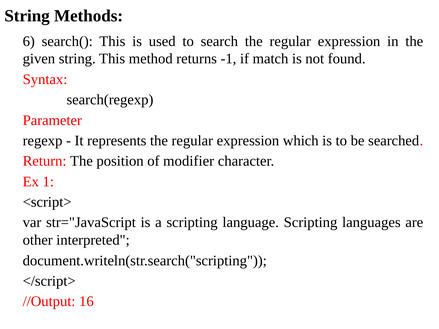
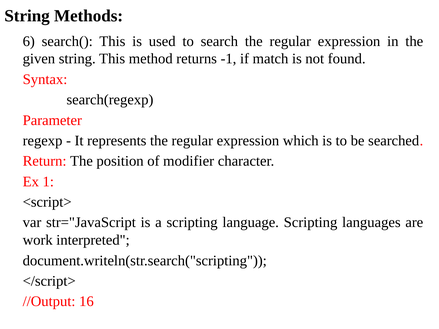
other: other -> work (38, 240)
